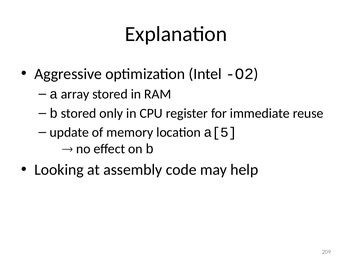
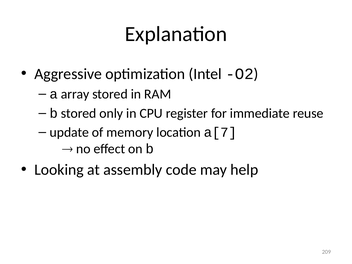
a[5: a[5 -> a[7 (220, 132)
